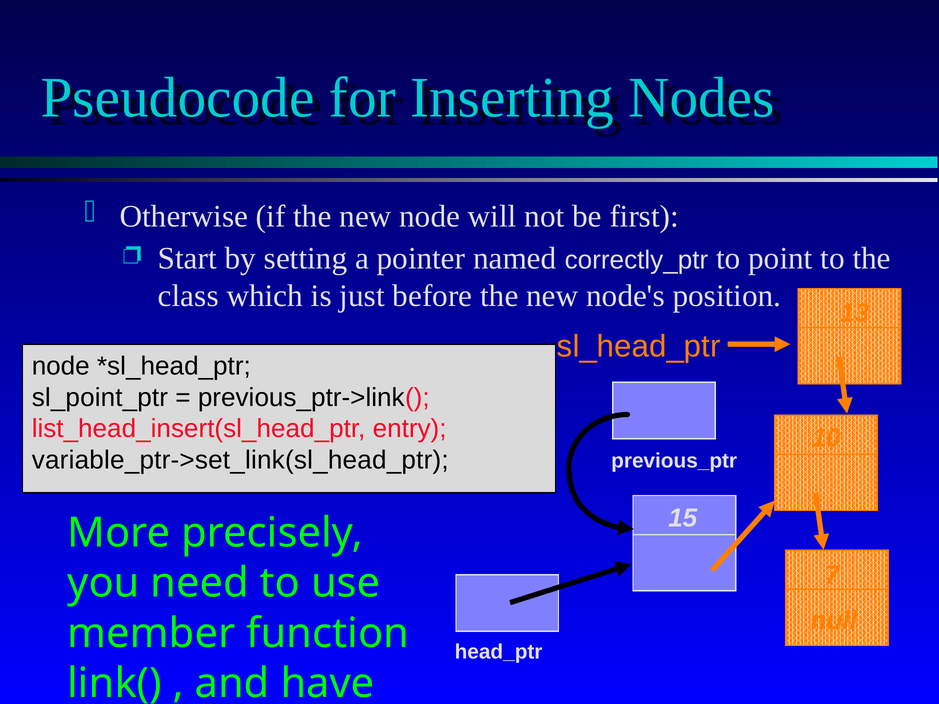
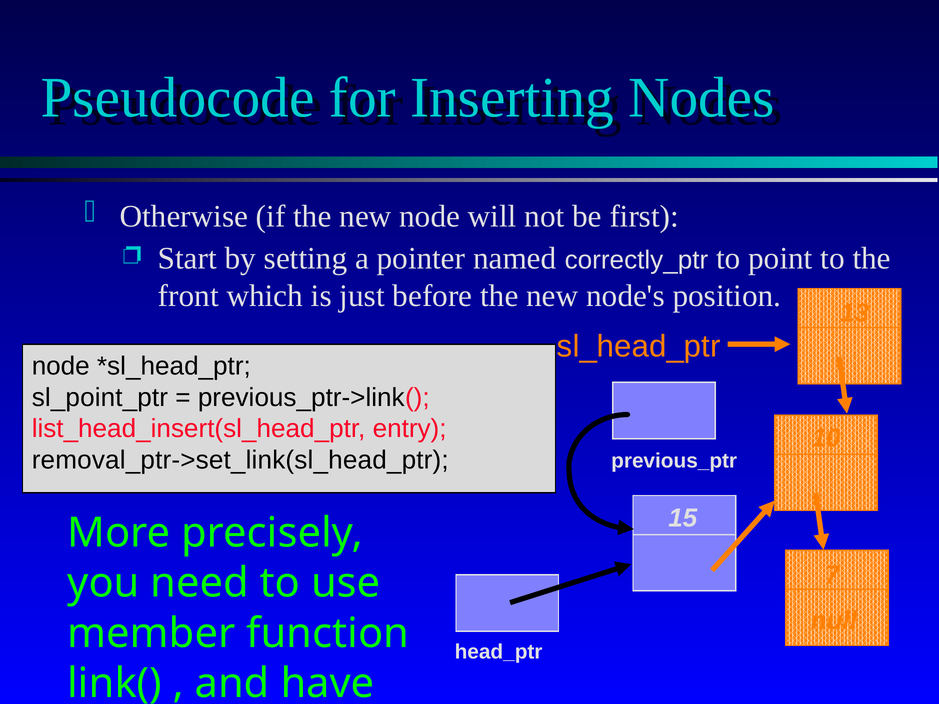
class: class -> front (188, 296)
variable_ptr->set_link(sl_head_ptr: variable_ptr->set_link(sl_head_ptr -> removal_ptr->set_link(sl_head_ptr (240, 460)
